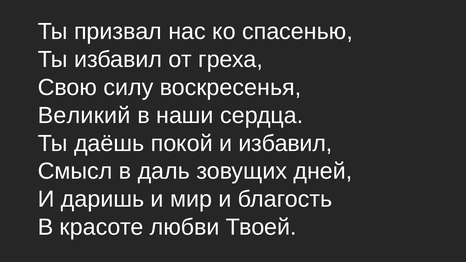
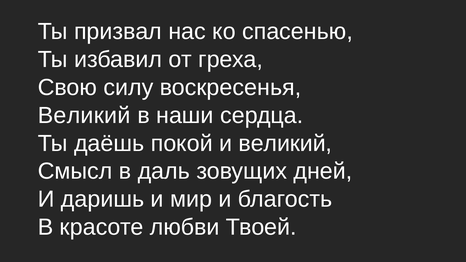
и избавил: избавил -> великий (285, 143)
